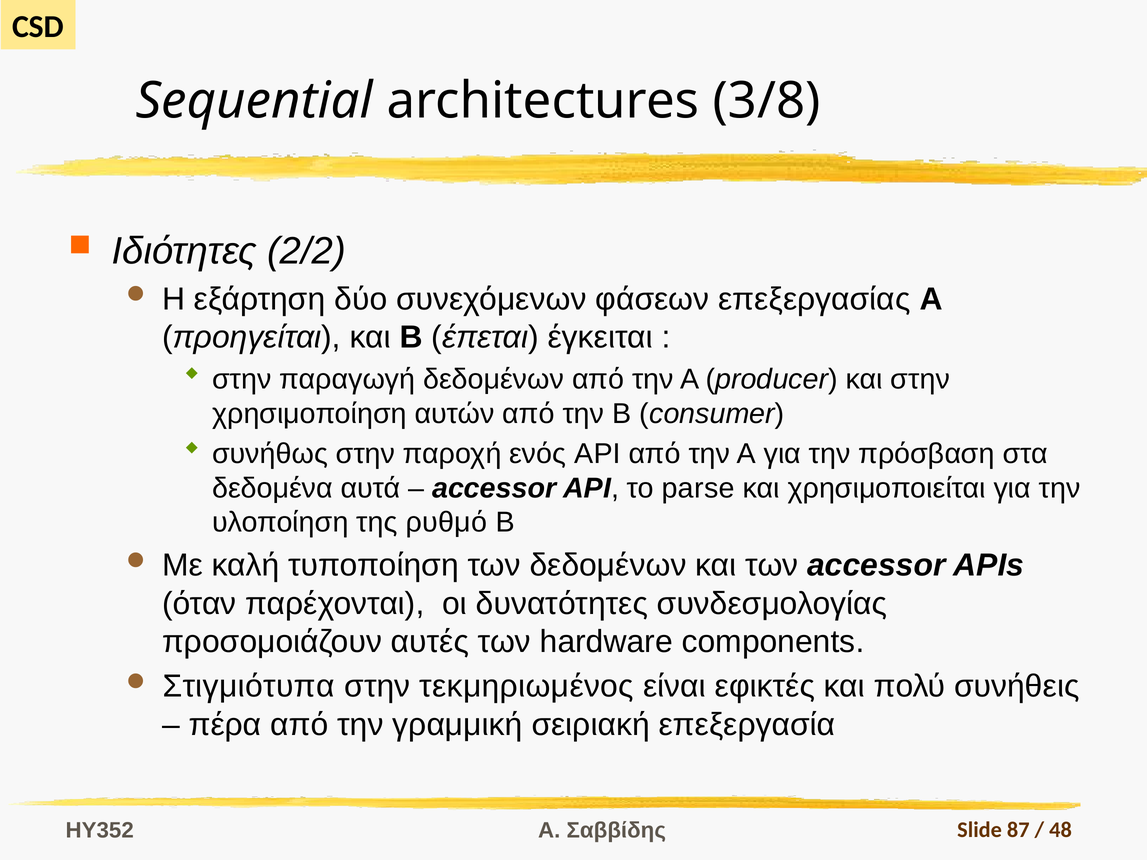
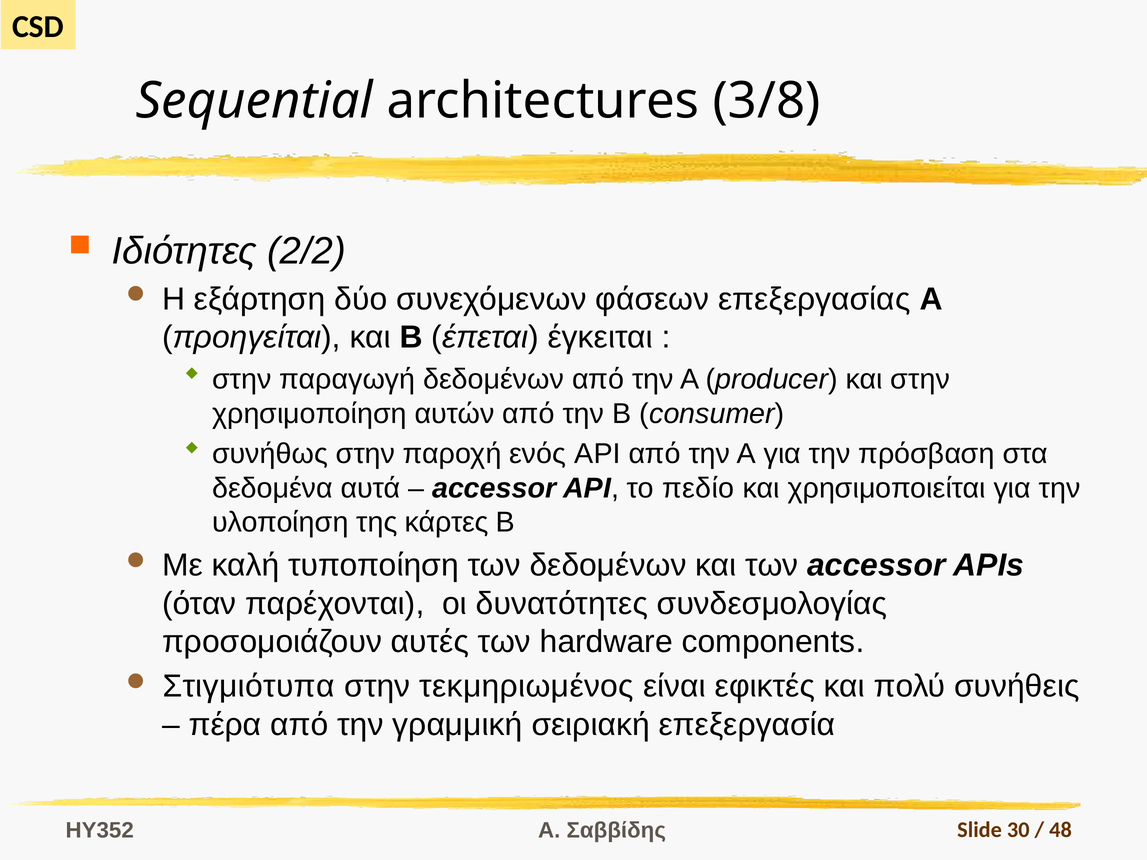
parse: parse -> πεδίο (698, 488)
ρυθμό: ρυθμό -> κάρτες (447, 523)
87: 87 -> 30 (1018, 830)
